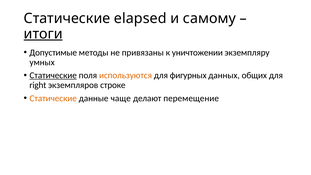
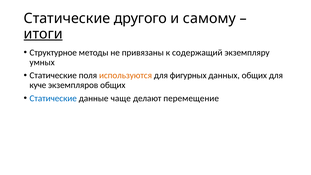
elapsed: elapsed -> другого (140, 18)
Допустимые: Допустимые -> Структурное (53, 53)
уничтожении: уничтожении -> содержащий (197, 53)
Статические underline: present -> none (53, 75)
right: right -> куче (38, 85)
экземпляров строке: строке -> общих (113, 85)
Статические colour: orange -> blue (53, 98)
